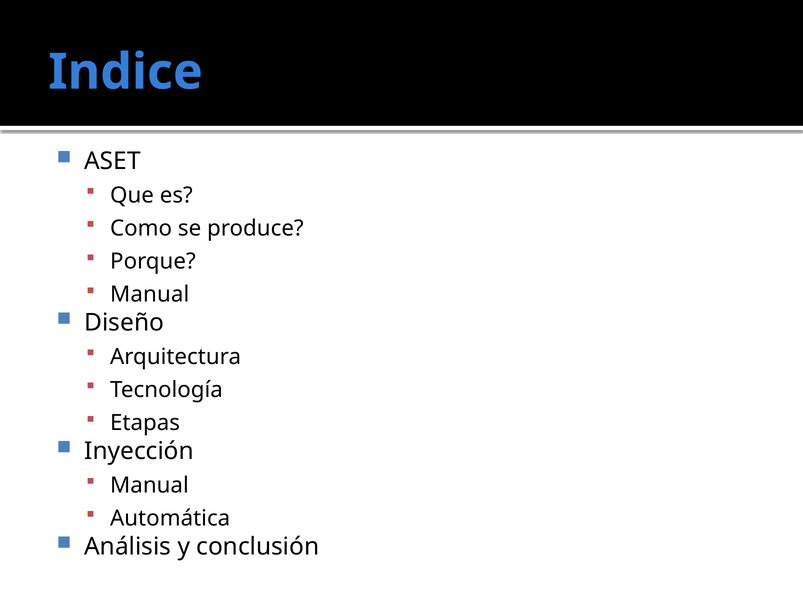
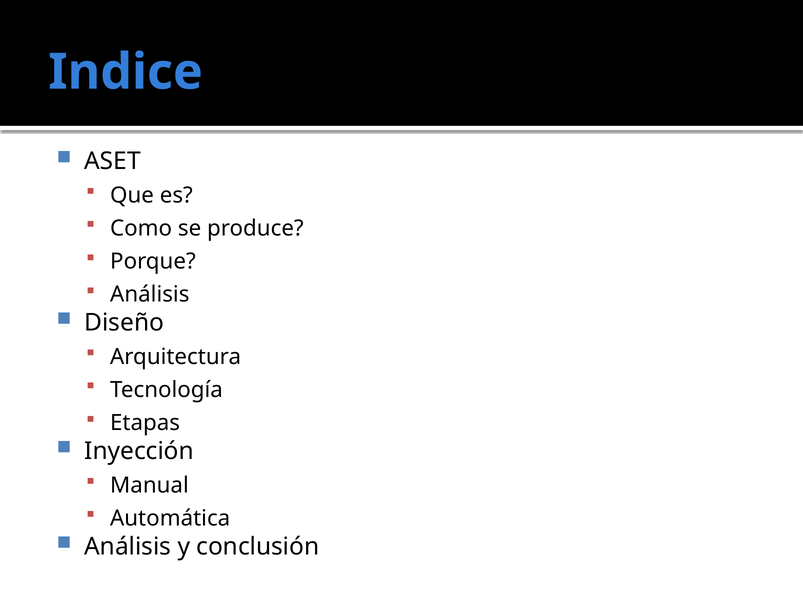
Manual: Manual -> Análisis (150, 294)
